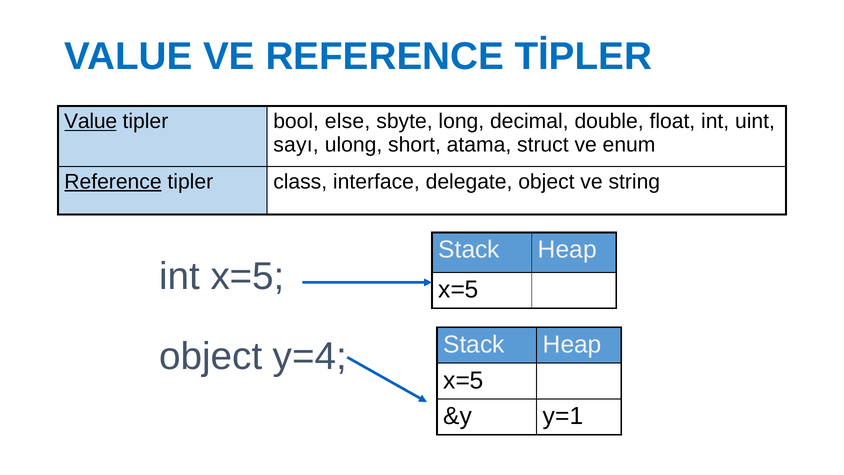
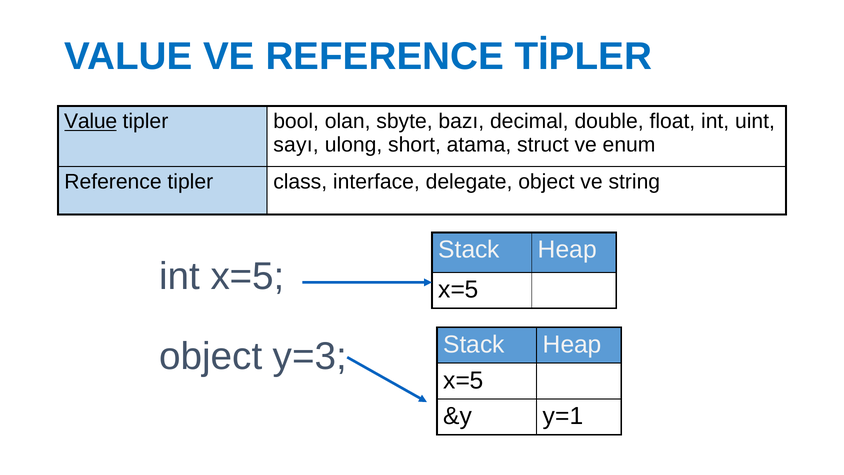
else: else -> olan (348, 121)
long: long -> bazı (461, 121)
Reference underline: present -> none (113, 182)
y=4: y=4 -> y=3 (310, 356)
